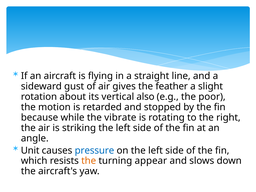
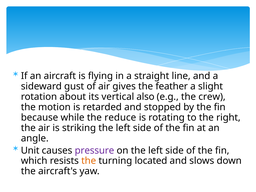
poor: poor -> crew (212, 97)
vibrate: vibrate -> reduce (120, 118)
pressure colour: blue -> purple (94, 150)
appear: appear -> located (151, 161)
